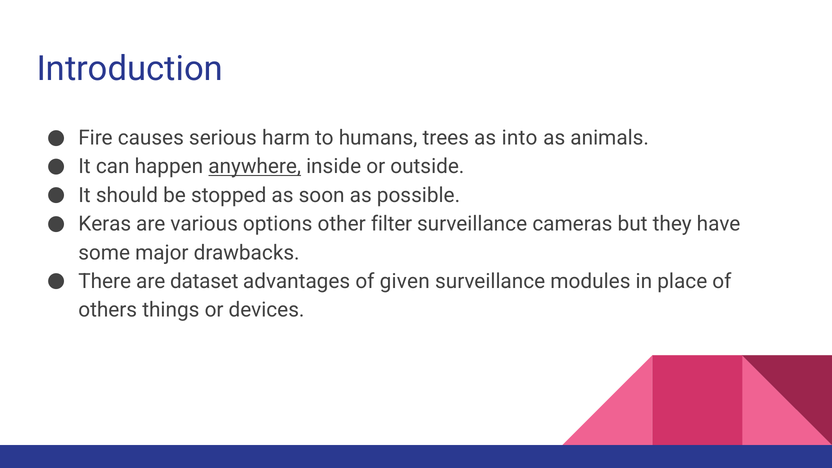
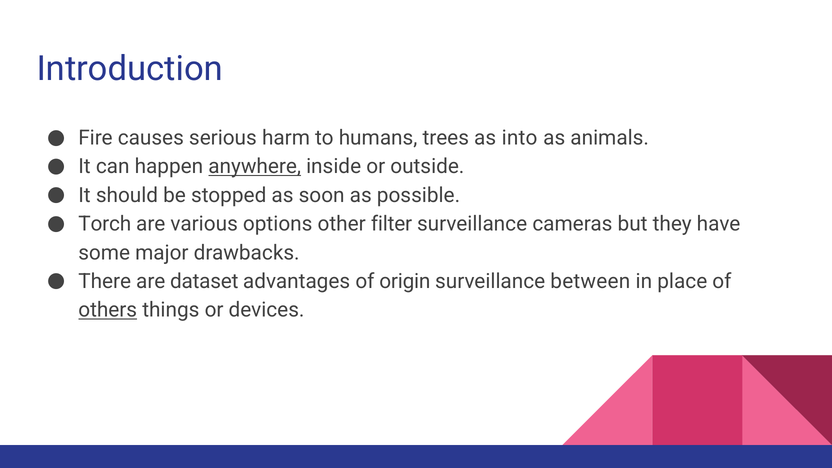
Keras: Keras -> Torch (105, 224)
given: given -> origin (405, 281)
modules: modules -> between (590, 281)
others underline: none -> present (108, 310)
